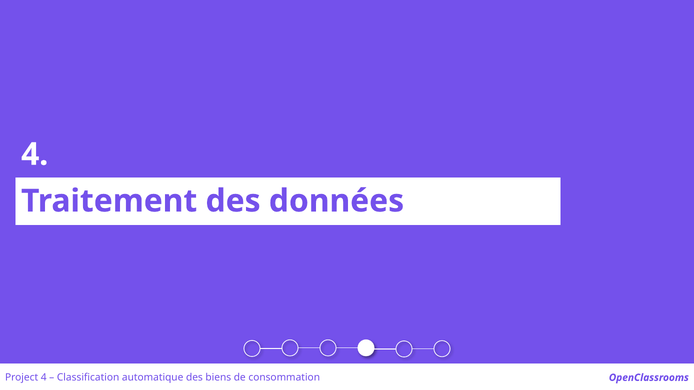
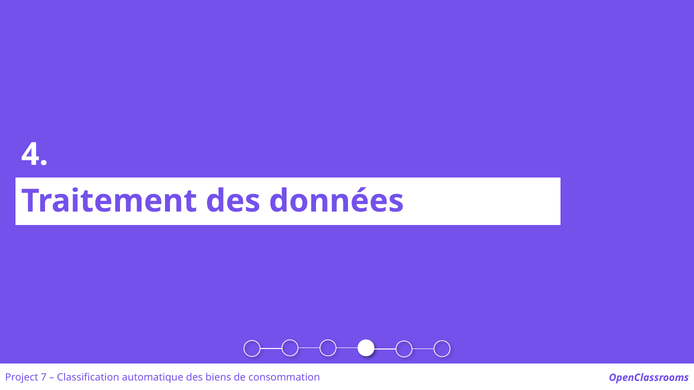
Project 4: 4 -> 7 (44, 378)
